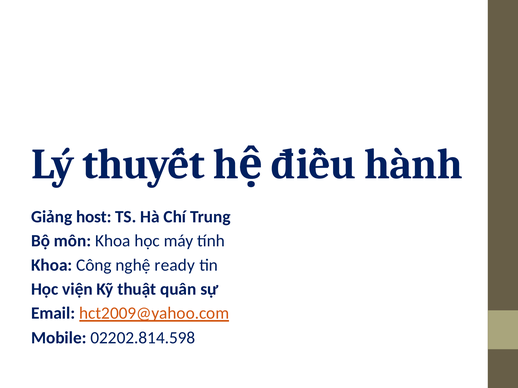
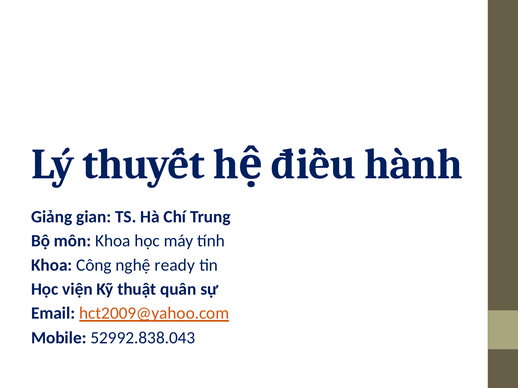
host: host -> gian (94, 217)
02202.814.598: 02202.814.598 -> 52992.838.043 (143, 338)
